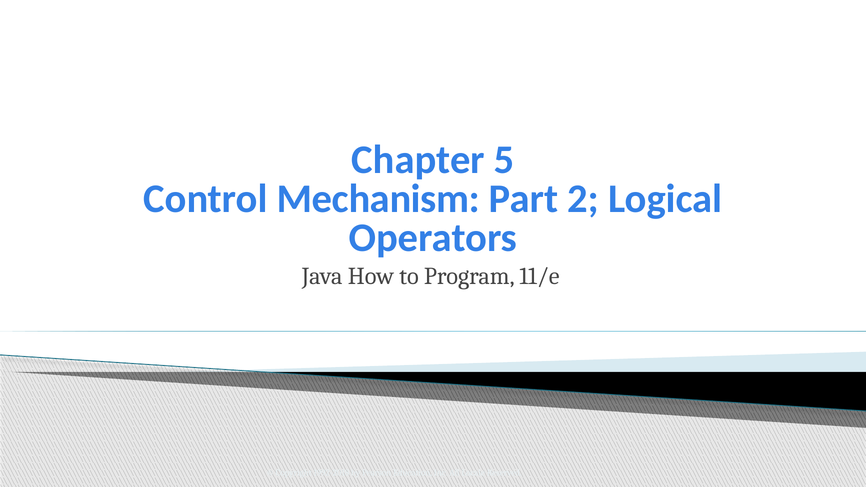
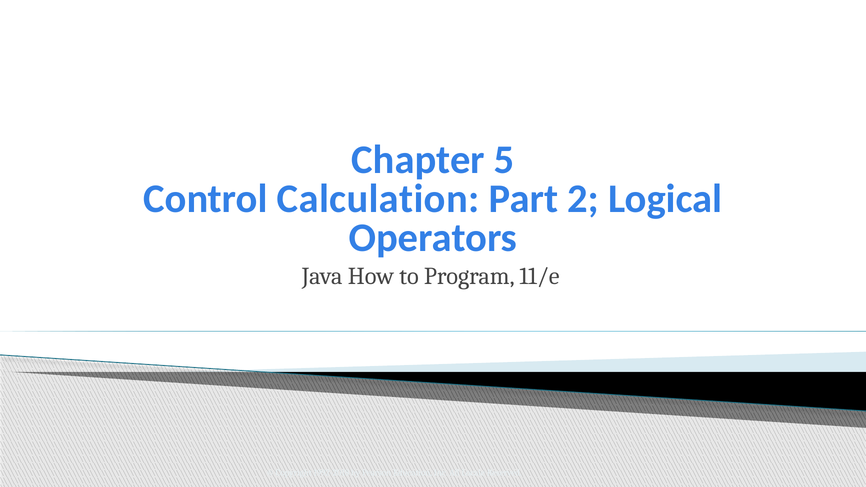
Mechanism: Mechanism -> Calculation (378, 199)
